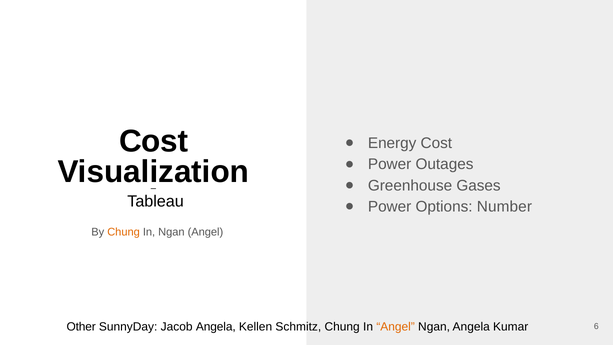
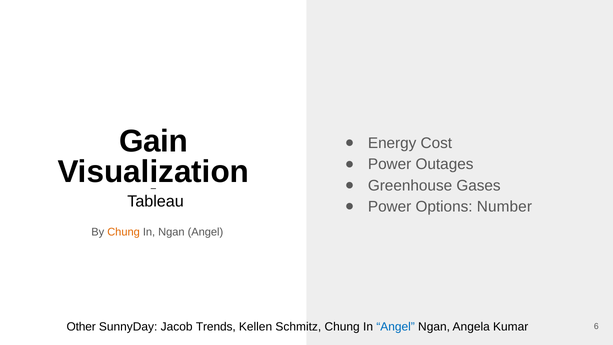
Cost: Cost -> Gain (154, 141)
Jacob Angela: Angela -> Trends (216, 327)
Angel colour: orange -> blue (396, 327)
